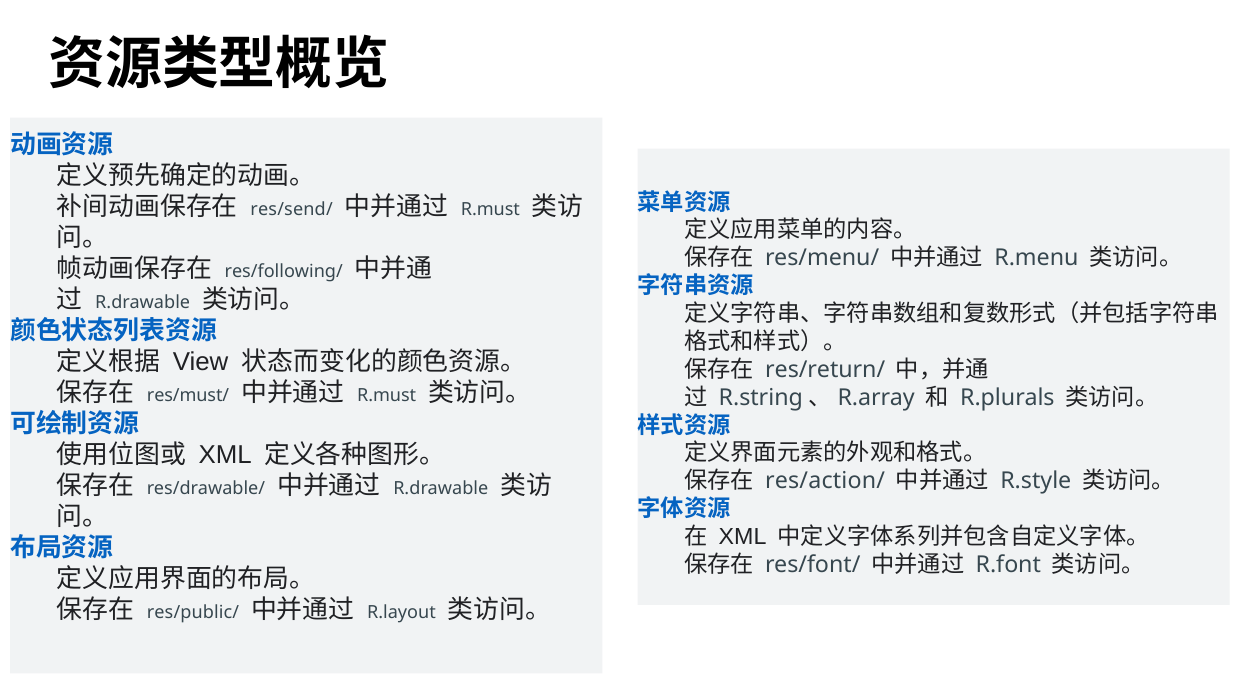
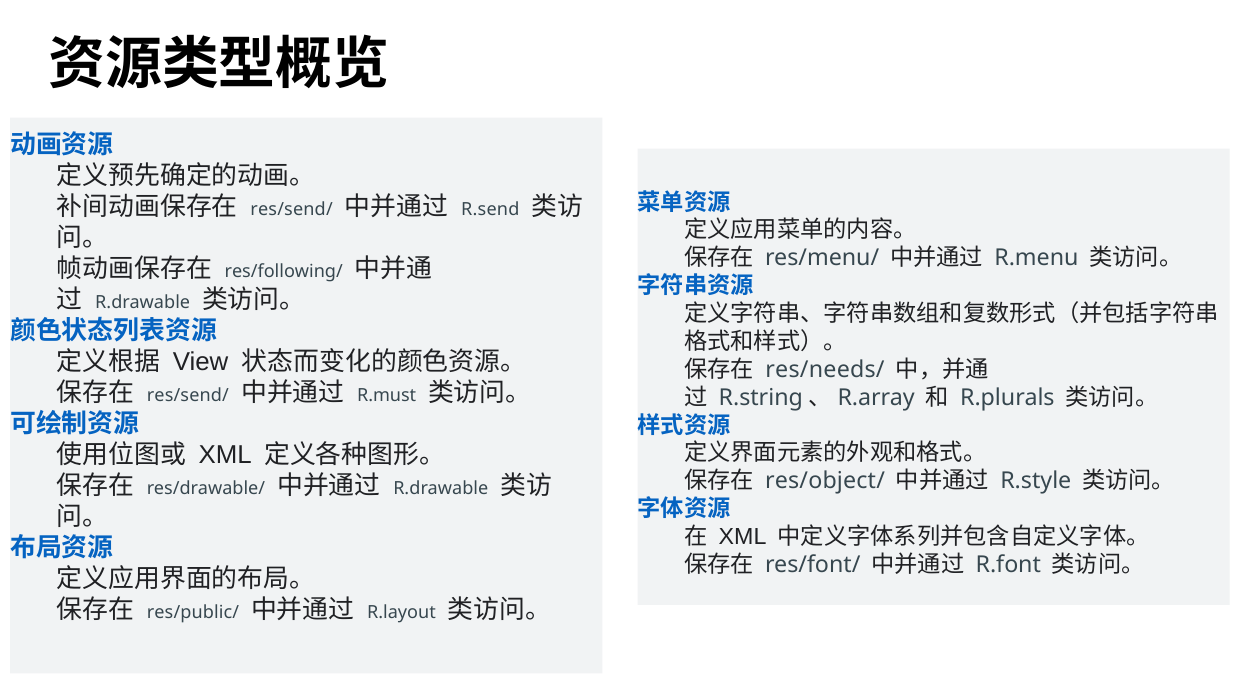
R.must: R.must -> R.send (490, 210)
res/return/: res/return/ -> res/needs/ (825, 370)
res/must/: res/must/ -> res/send/ (188, 396)
res/action/: res/action/ -> res/object/ (825, 481)
